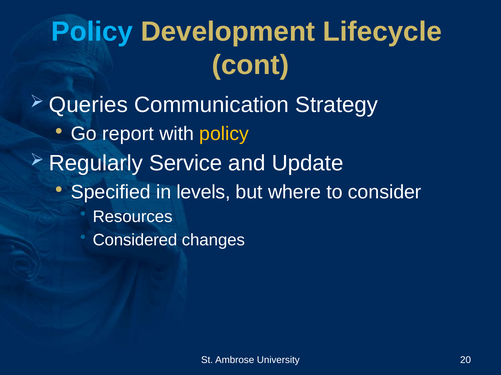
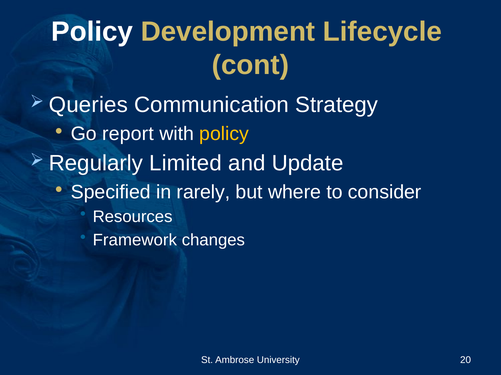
Policy colour: light blue -> white (92, 32)
Service: Service -> Limited (186, 164)
levels: levels -> rarely (203, 192)
Considered: Considered -> Framework (135, 241)
